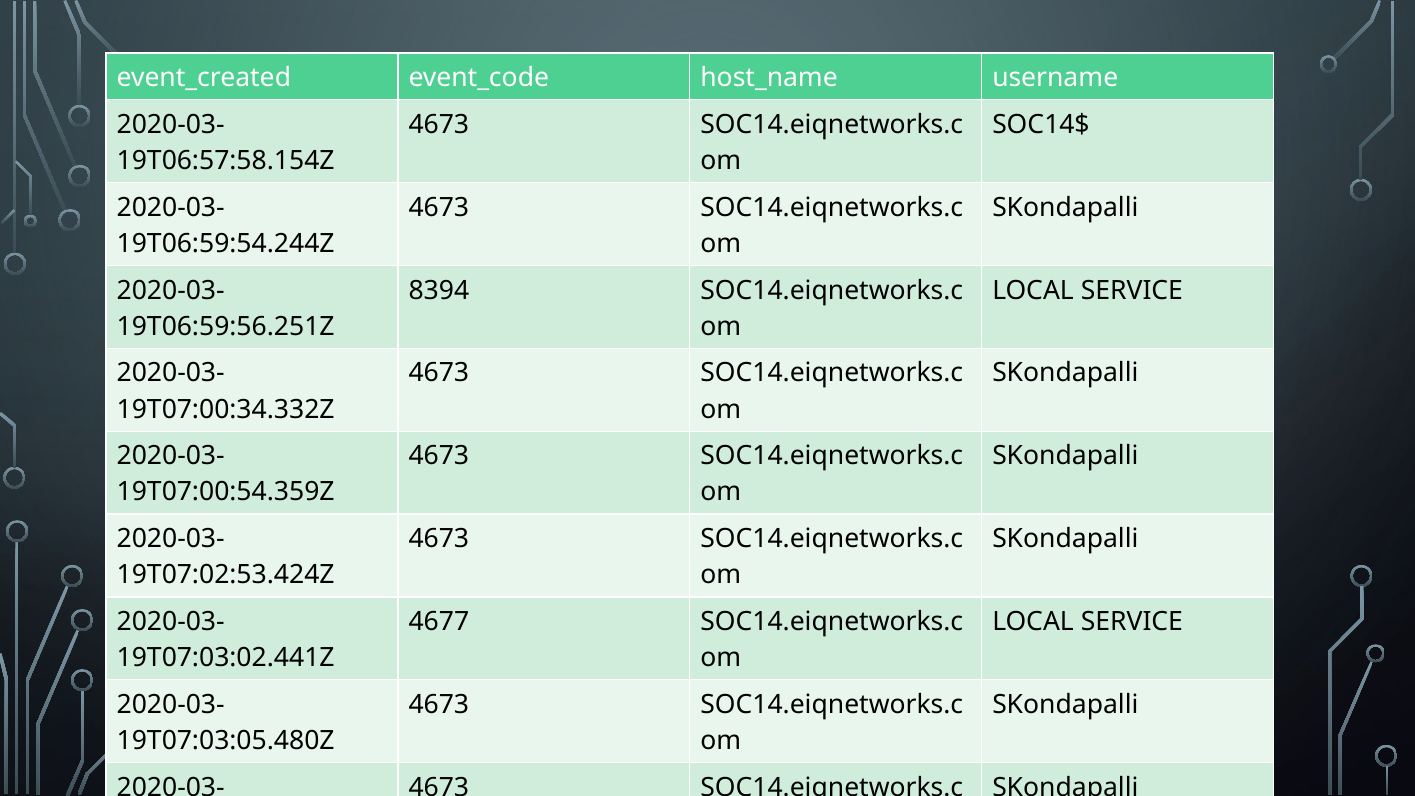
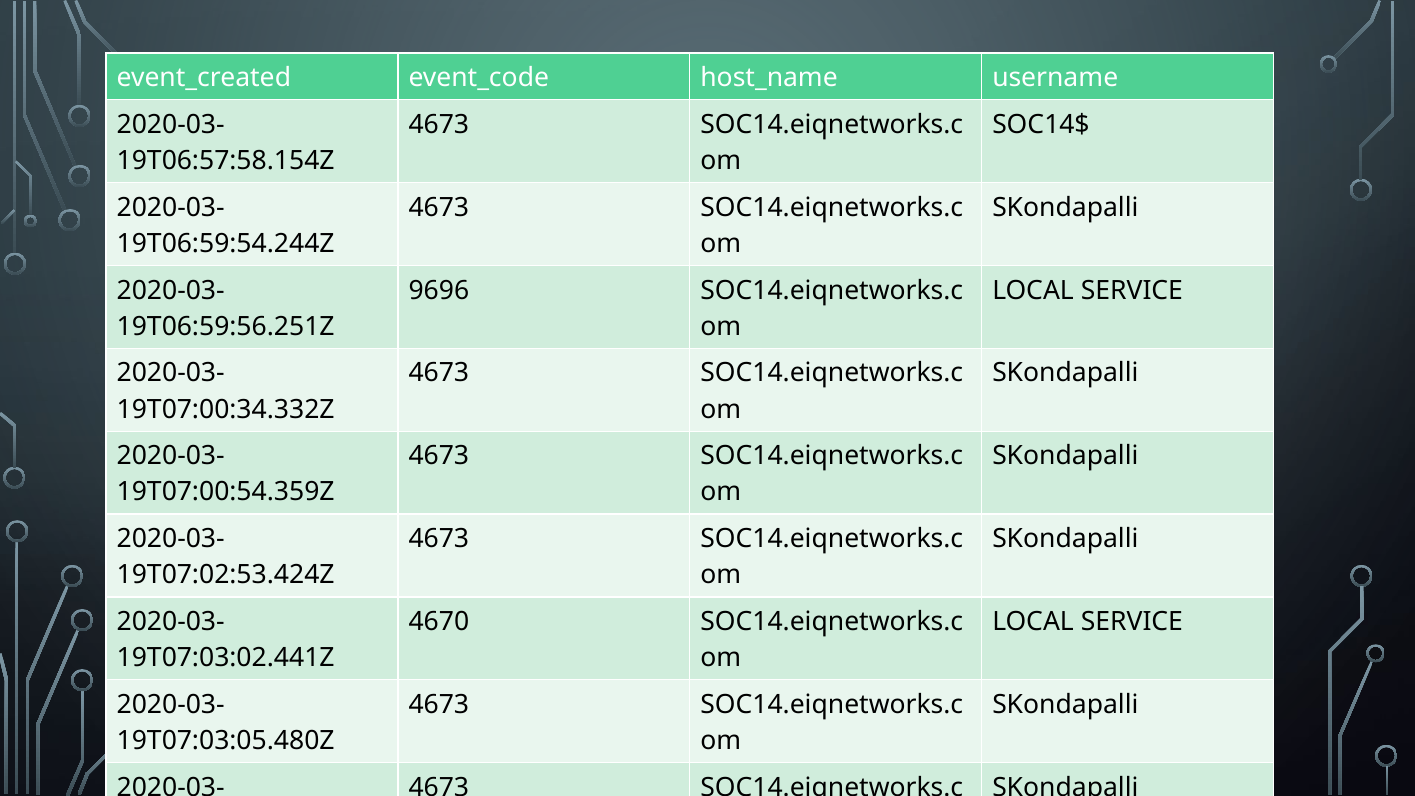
8394: 8394 -> 9696 (439, 290)
4677: 4677 -> 4670 (439, 622)
